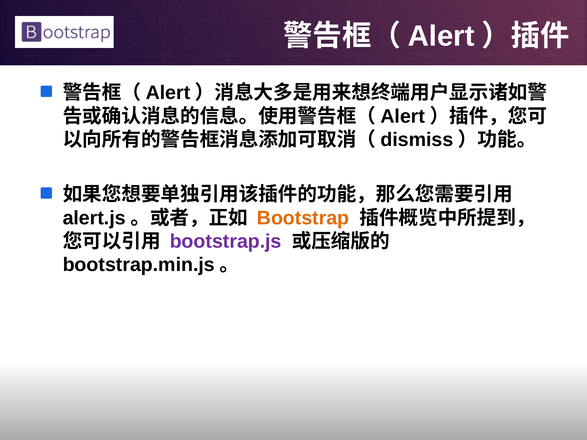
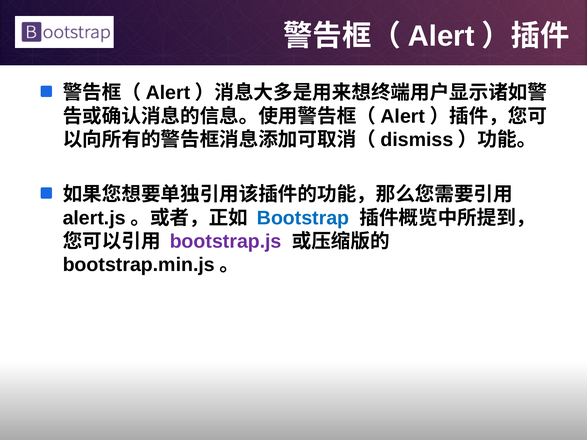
Bootstrap colour: orange -> blue (303, 218)
